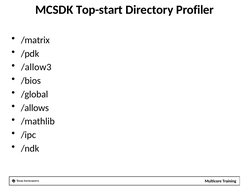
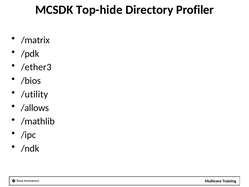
Top-start: Top-start -> Top-hide (99, 10)
/allow3: /allow3 -> /ether3 (36, 67)
/global: /global -> /utility (34, 94)
